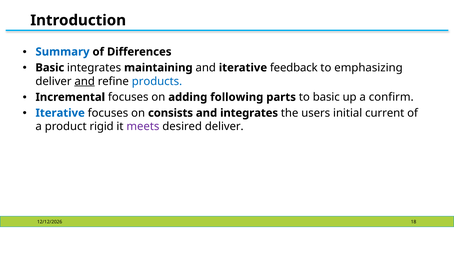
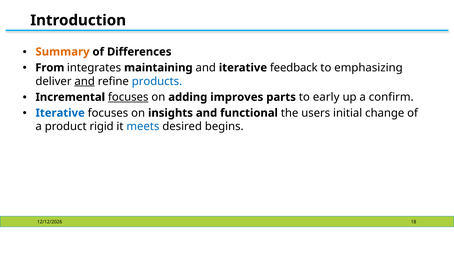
Summary colour: blue -> orange (63, 52)
Basic: Basic -> From (50, 68)
focuses underline: none -> present (128, 97)
following: following -> improves (237, 97)
to basic: basic -> early (326, 97)
consists: consists -> insights (170, 113)
and integrates: integrates -> functional (249, 113)
current: current -> change (385, 113)
meets colour: purple -> blue (143, 127)
desired deliver: deliver -> begins (224, 127)
